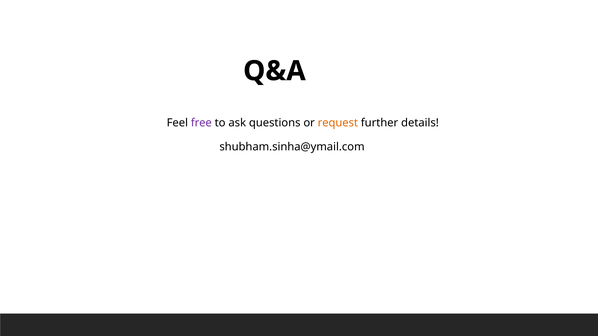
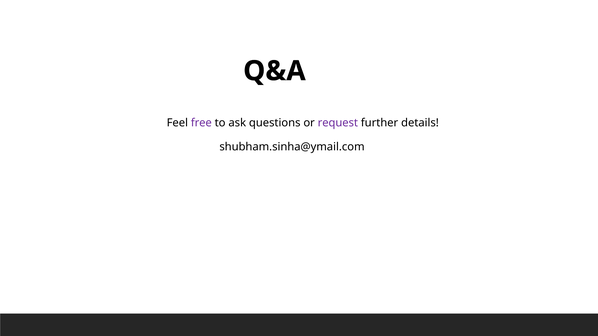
request colour: orange -> purple (338, 123)
